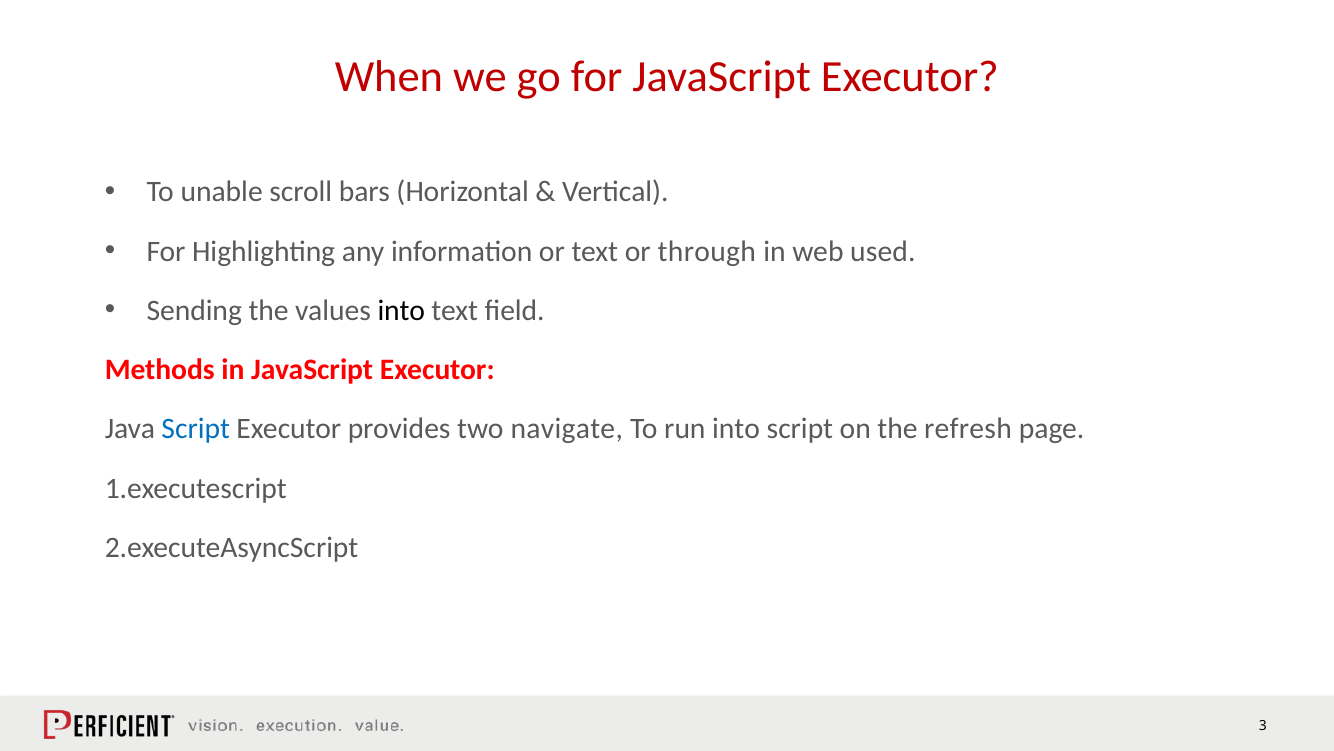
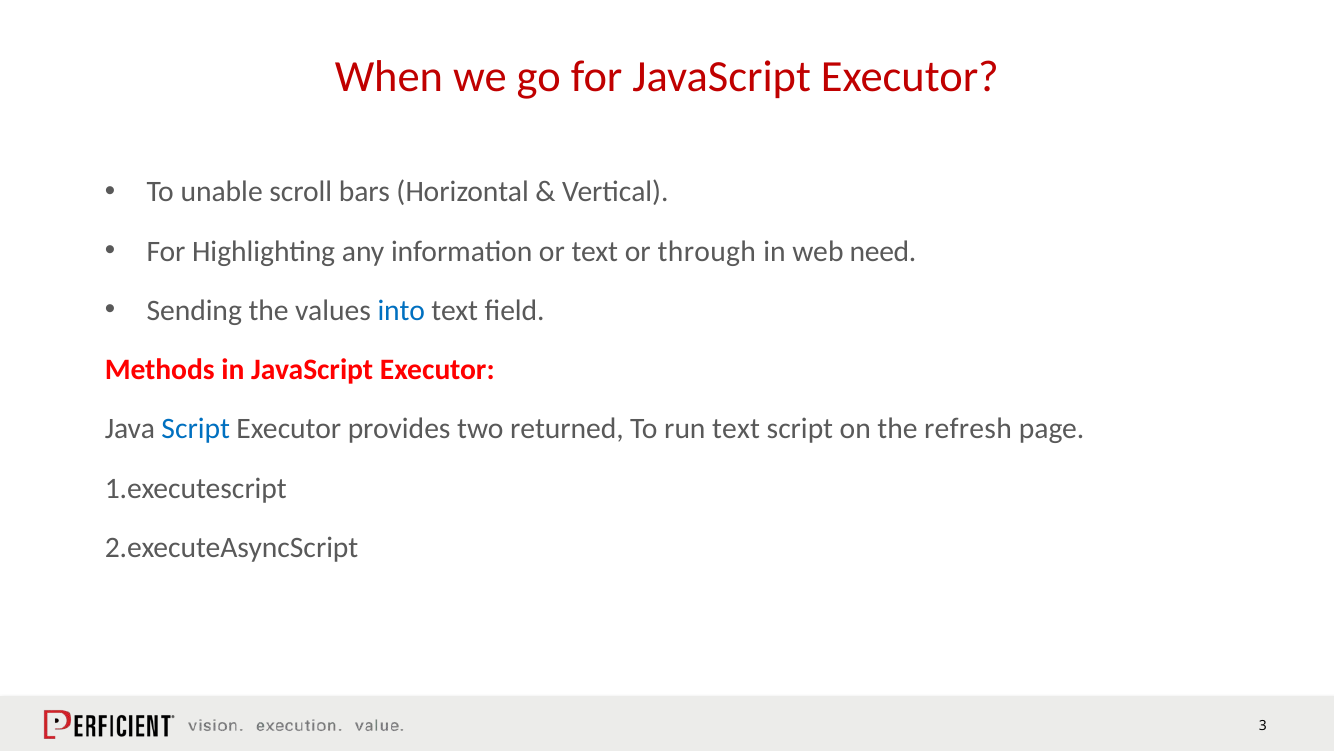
used: used -> need (883, 251)
into colour: black -> blue (401, 310)
navigate: navigate -> returned (567, 429)
run into: into -> text (736, 429)
